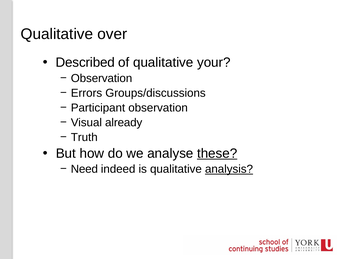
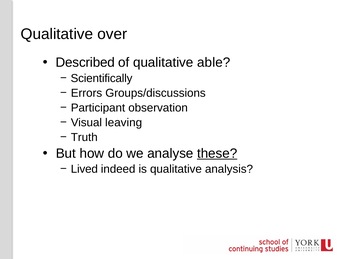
your: your -> able (214, 62)
Observation: Observation -> Scientifically (102, 78)
already: already -> leaving (124, 122)
Need: Need -> Lived (84, 169)
analysis underline: present -> none (229, 169)
